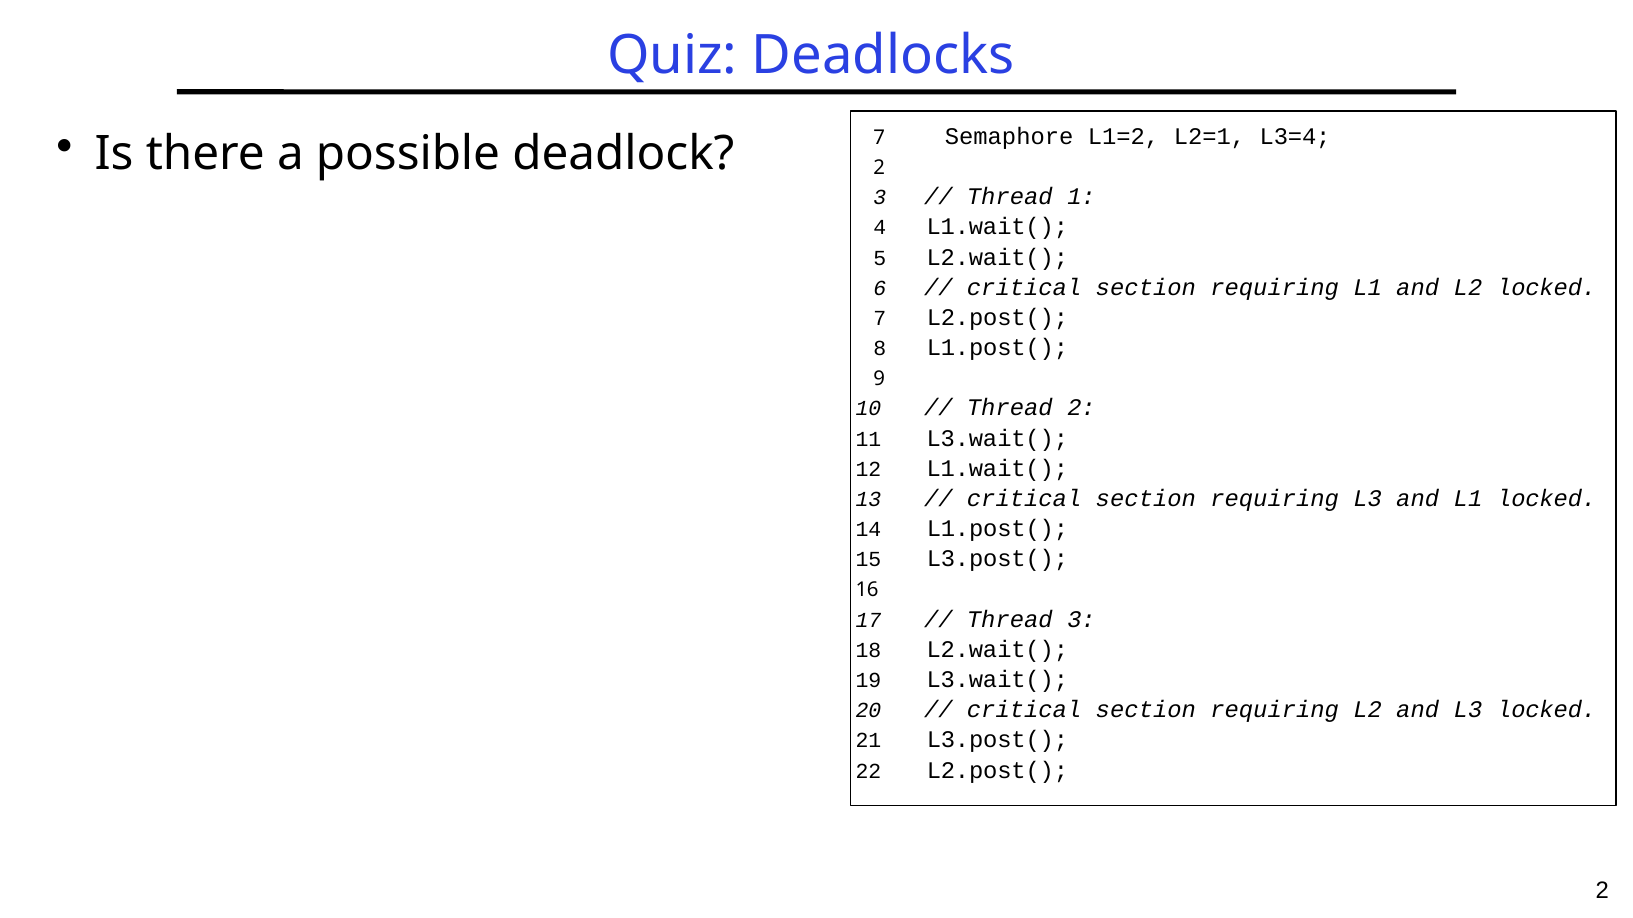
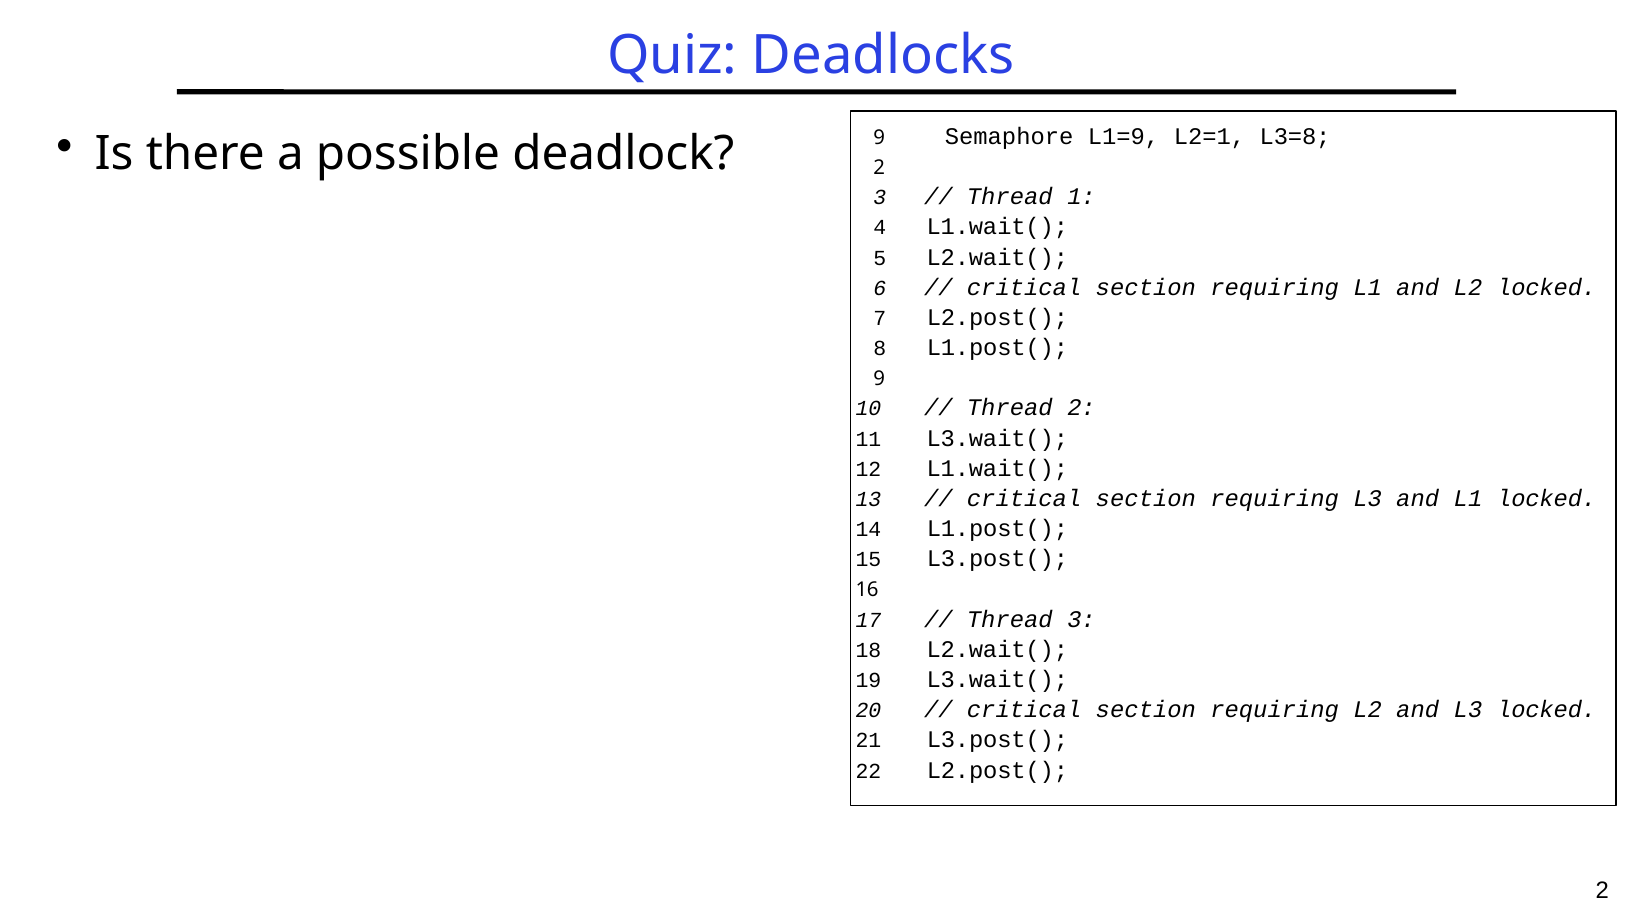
deadlock 7: 7 -> 9 (879, 138)
L1=2: L1=2 -> L1=9 (1124, 137)
L3=4: L3=4 -> L3=8 (1295, 137)
